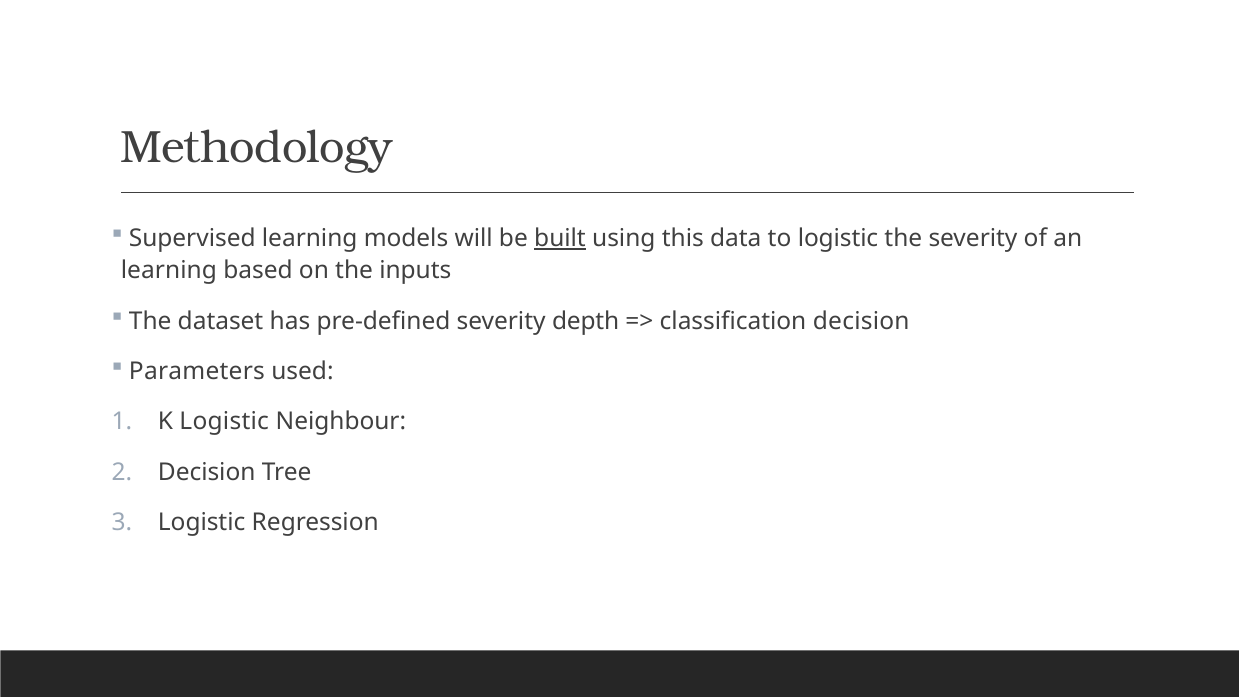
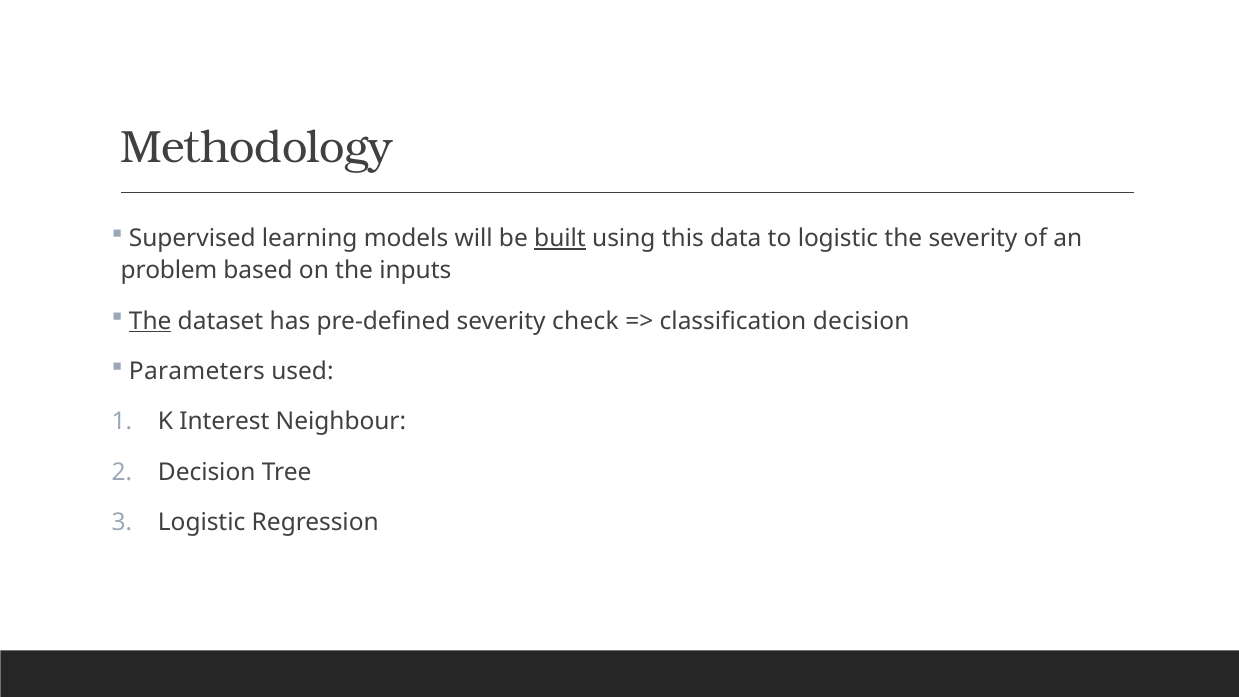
learning: learning -> problem (169, 271)
The underline: none -> present (150, 321)
depth: depth -> check (585, 321)
K Logistic: Logistic -> Interest (224, 422)
